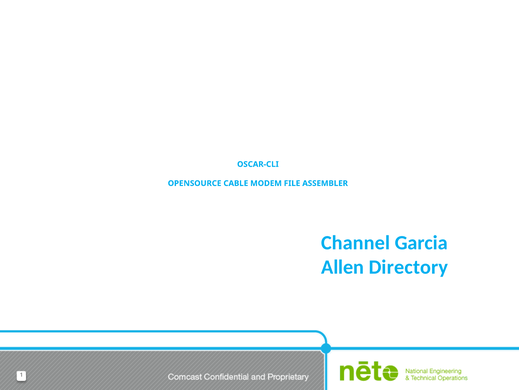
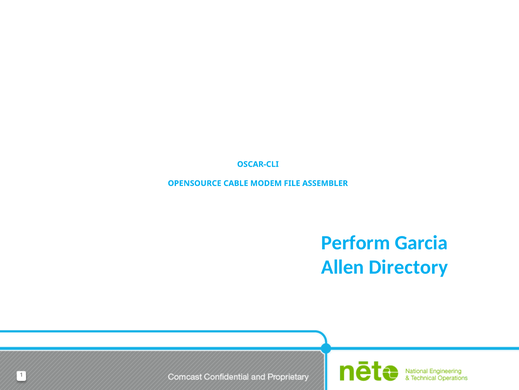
Channel: Channel -> Perform (356, 242)
